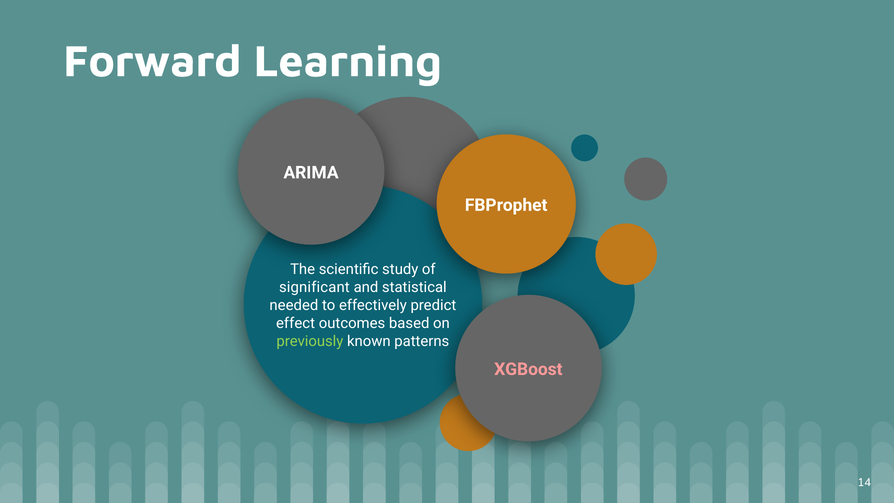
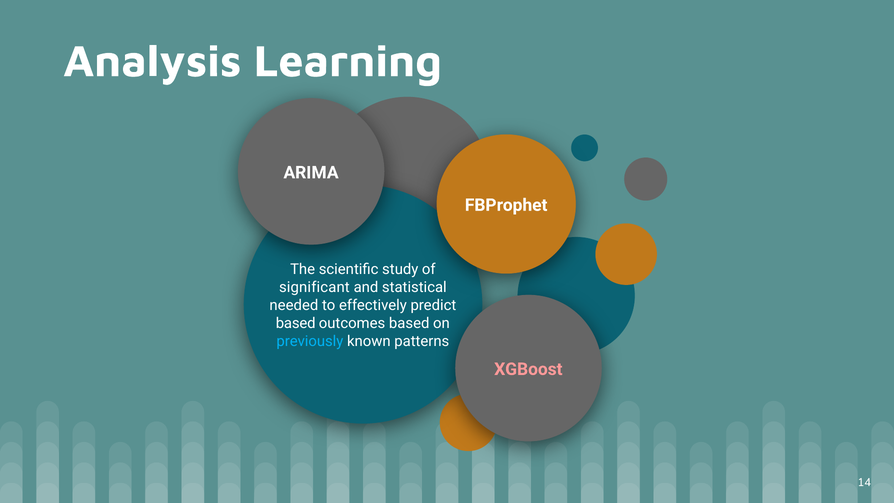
Forward: Forward -> Analysis (152, 61)
effect: effect -> based (296, 323)
previously colour: light green -> light blue (310, 341)
